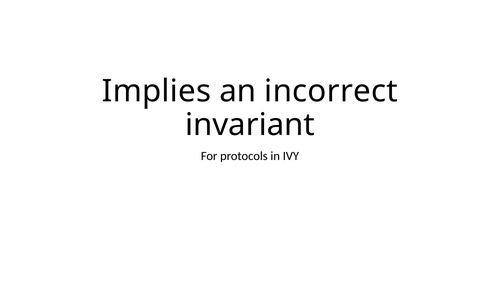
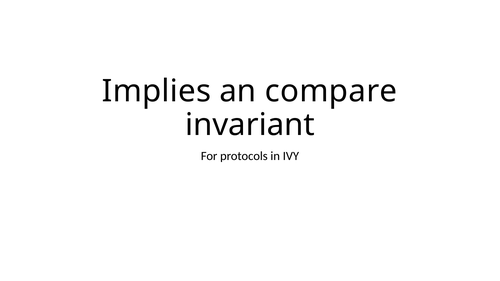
incorrect: incorrect -> compare (331, 91)
